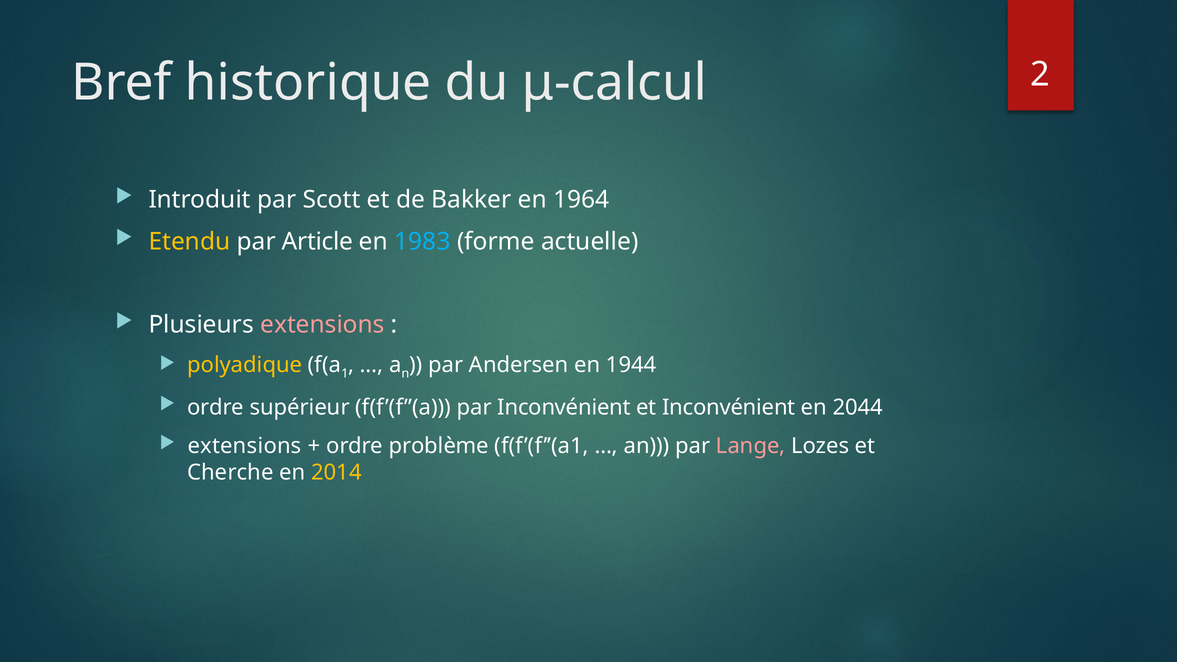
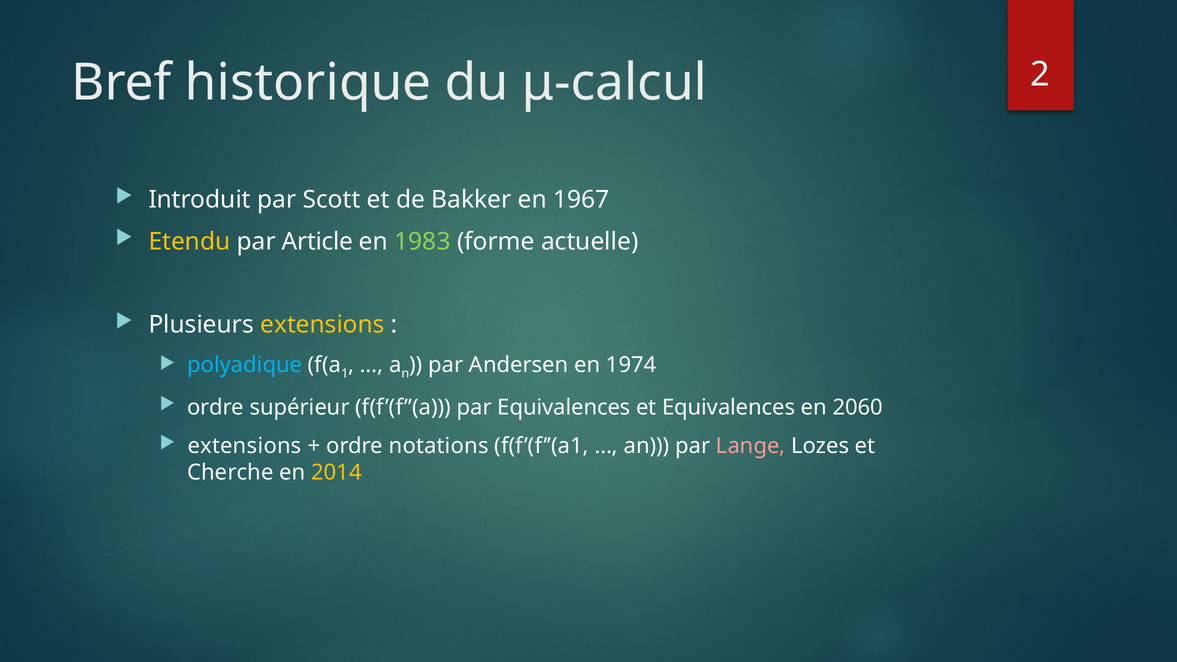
1964: 1964 -> 1967 (581, 200)
1983 colour: light blue -> light green (422, 241)
extensions colour: pink -> yellow (322, 325)
polyadique colour: yellow -> light blue (245, 365)
1944: 1944 -> 1974 (631, 365)
par Inconvénient: Inconvénient -> Equivalences (564, 407)
et Inconvénient: Inconvénient -> Equivalences (729, 407)
2044: 2044 -> 2060 (858, 407)
problème: problème -> notations (439, 446)
